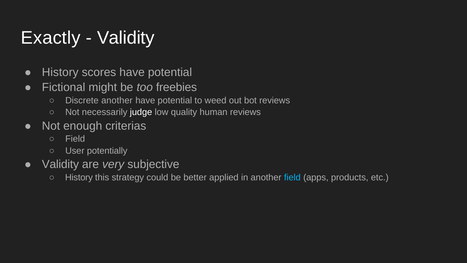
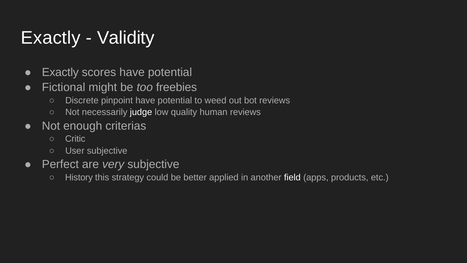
History: History -> Exactly (60, 72)
Discrete another: another -> pinpoint (117, 100)
Field: Field -> Critic (75, 139)
User potentially: potentially -> subjective (107, 151)
Validity: Validity -> Perfect (60, 164)
field colour: light blue -> white (292, 177)
